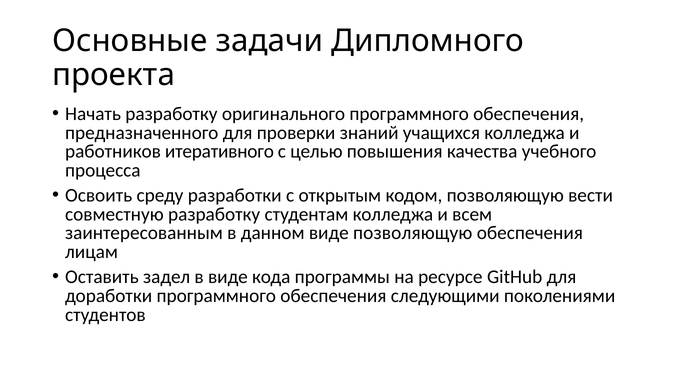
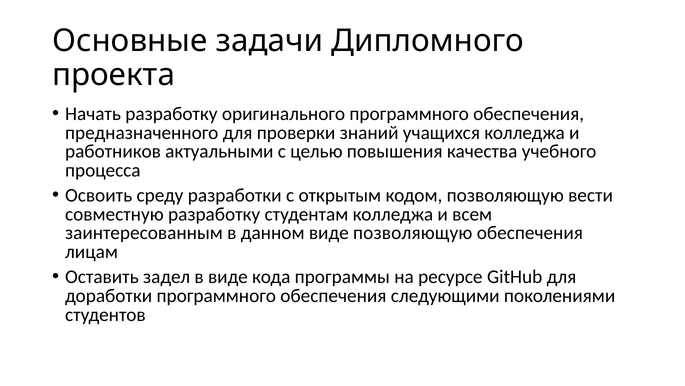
итеративного: итеративного -> актуальными (219, 151)
